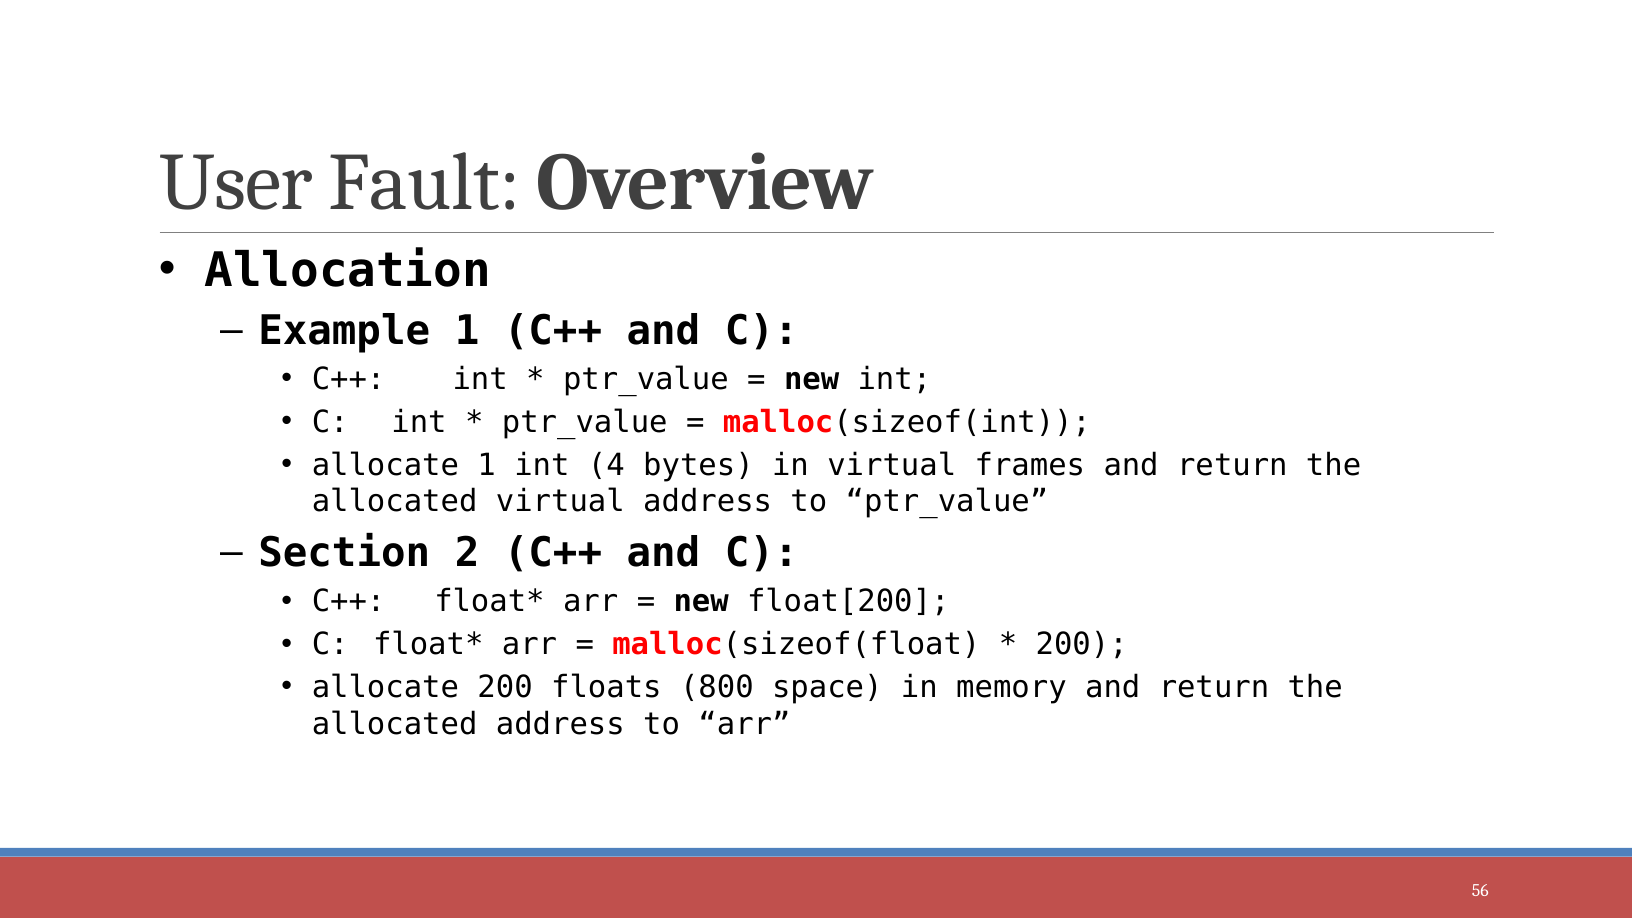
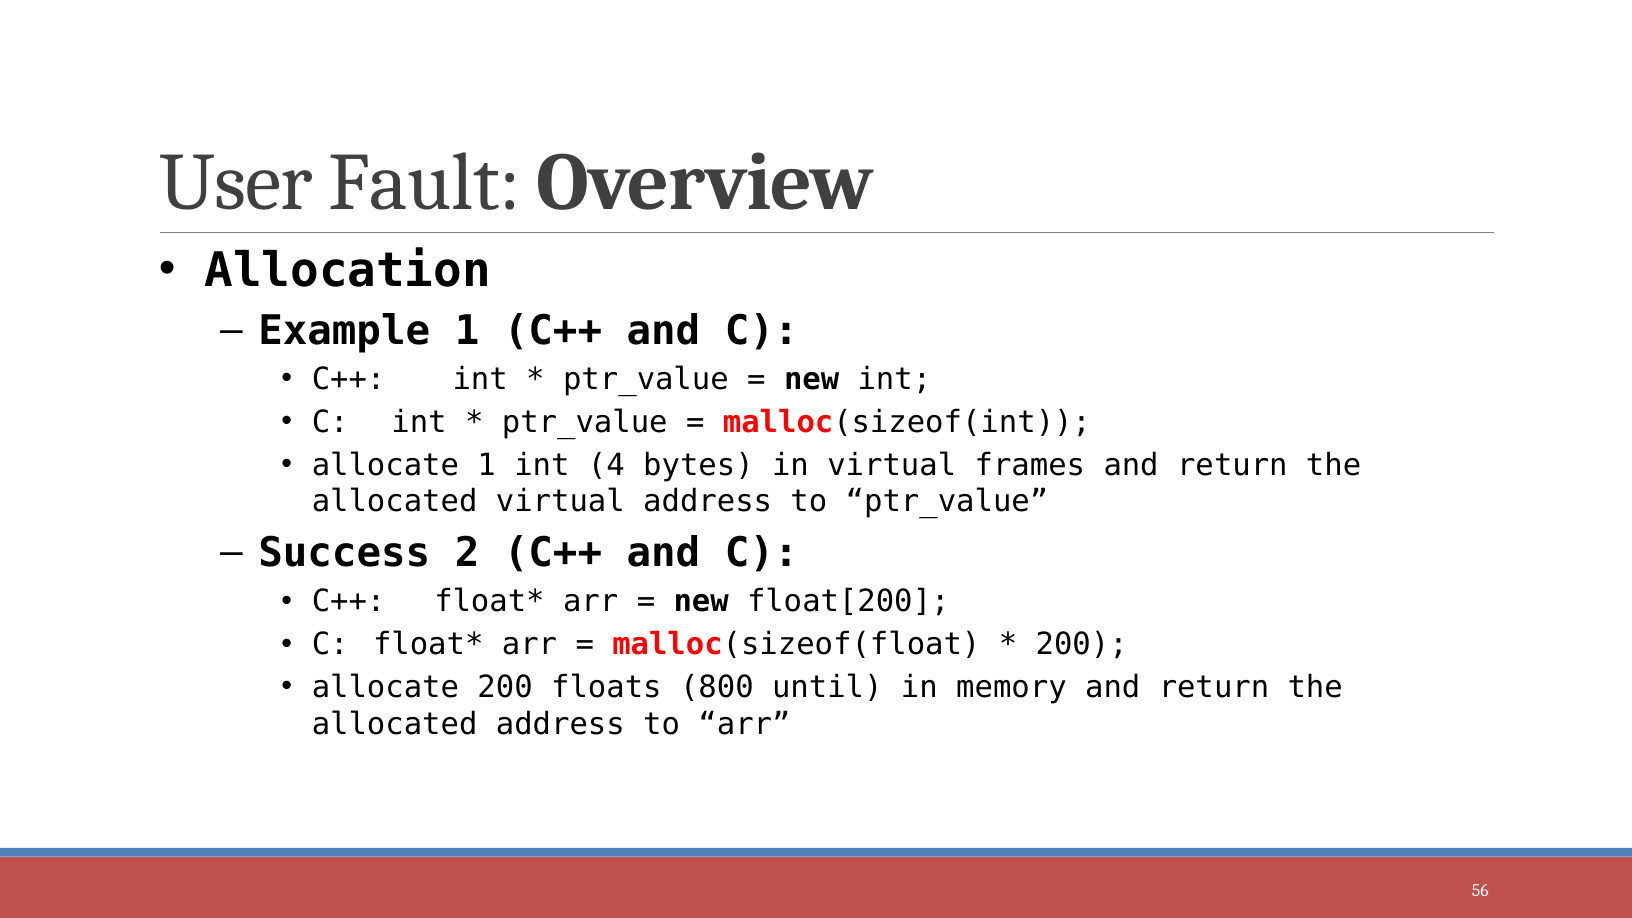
Section: Section -> Success (344, 554)
space: space -> until (827, 687)
